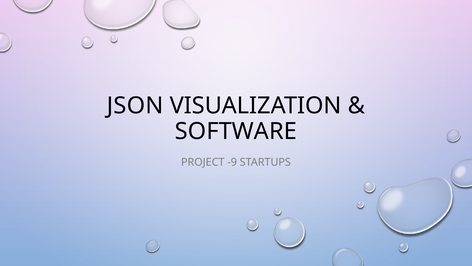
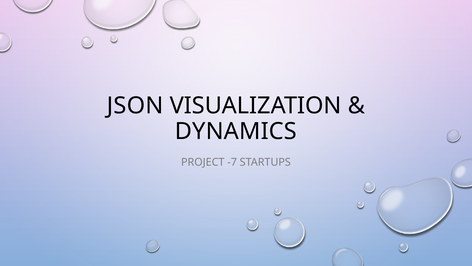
SOFTWARE: SOFTWARE -> DYNAMICS (236, 131)
-9: -9 -> -7 (232, 162)
